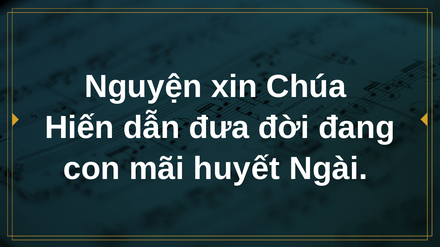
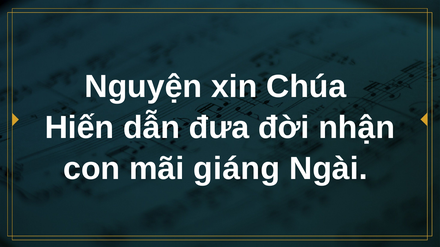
đang: đang -> nhận (357, 128)
huyết: huyết -> giáng (237, 169)
